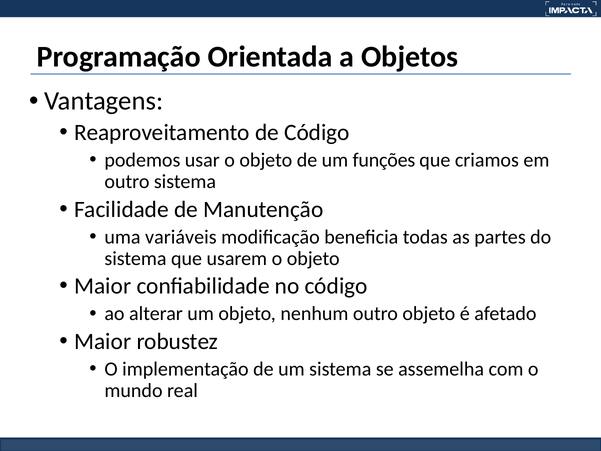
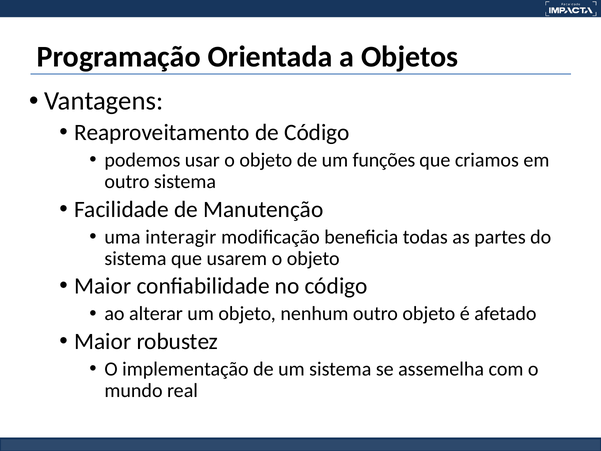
variáveis: variáveis -> interagir (181, 237)
